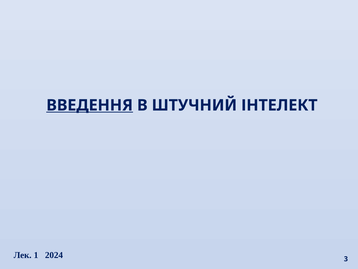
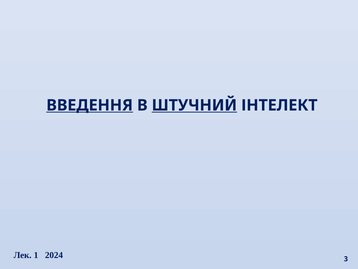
ШТУЧНИЙ underline: none -> present (194, 105)
